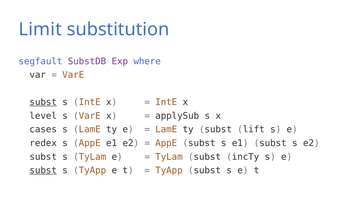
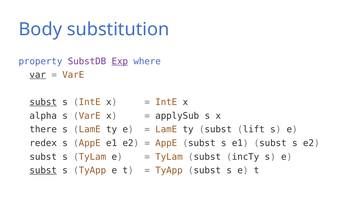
Limit: Limit -> Body (40, 29)
segfault: segfault -> property (40, 61)
Exp underline: none -> present (120, 61)
var underline: none -> present (38, 75)
level: level -> alpha (43, 116)
cases: cases -> there (43, 129)
